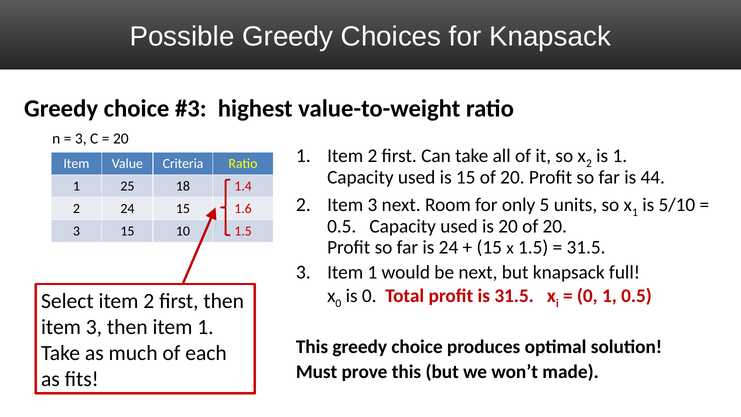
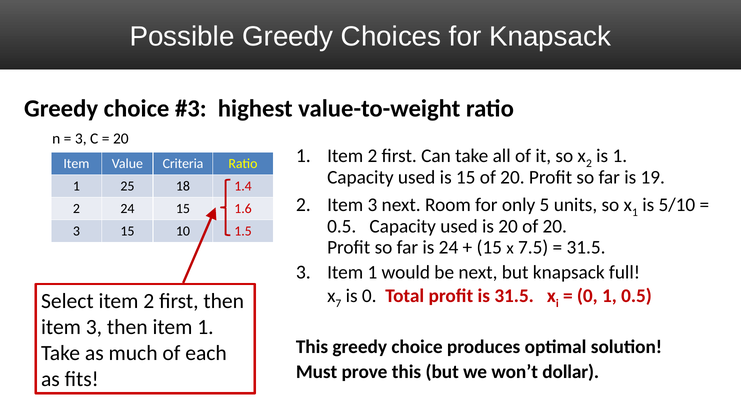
44: 44 -> 19 (653, 177)
x 1.5: 1.5 -> 7.5 (533, 247)
x 0: 0 -> 7 (338, 303)
made: made -> dollar (571, 372)
